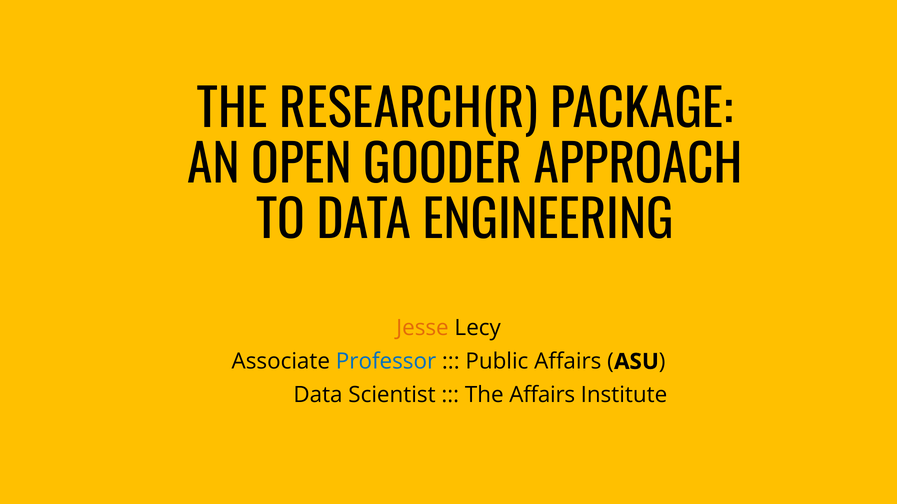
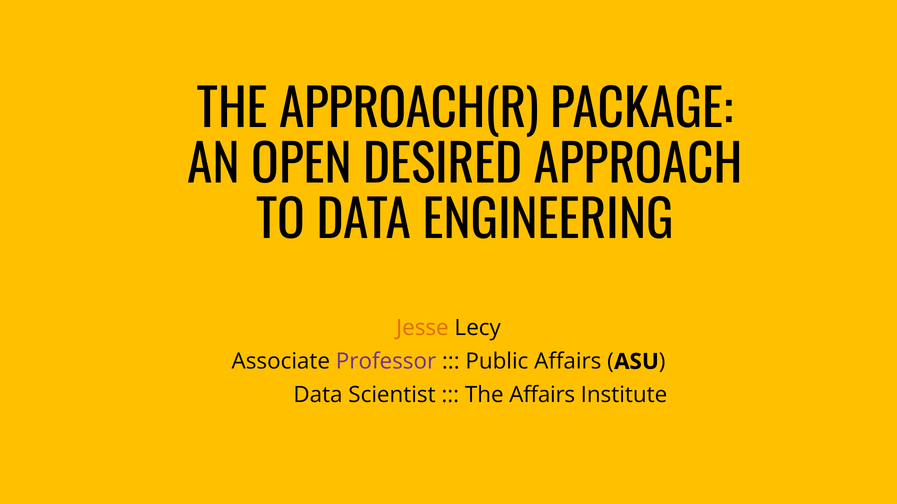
RESEARCH(R: RESEARCH(R -> APPROACH(R (409, 110)
GOODER: GOODER -> DESIRED (443, 166)
Professor colour: blue -> purple (386, 362)
